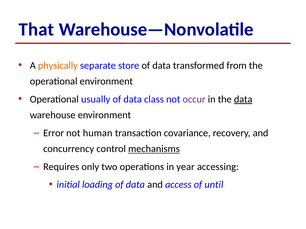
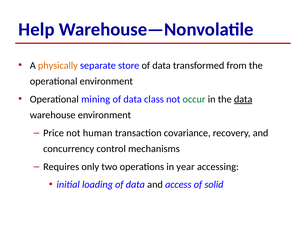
That: That -> Help (36, 30)
usually: usually -> mining (96, 99)
occur colour: purple -> green (194, 99)
Error: Error -> Price (54, 133)
mechanisms underline: present -> none (154, 149)
until: until -> solid (214, 185)
